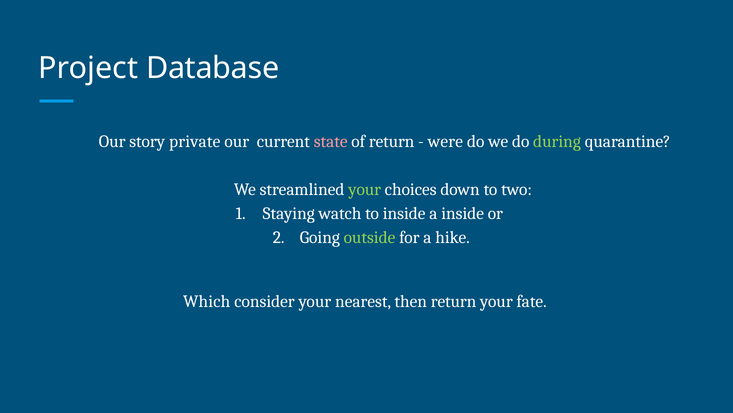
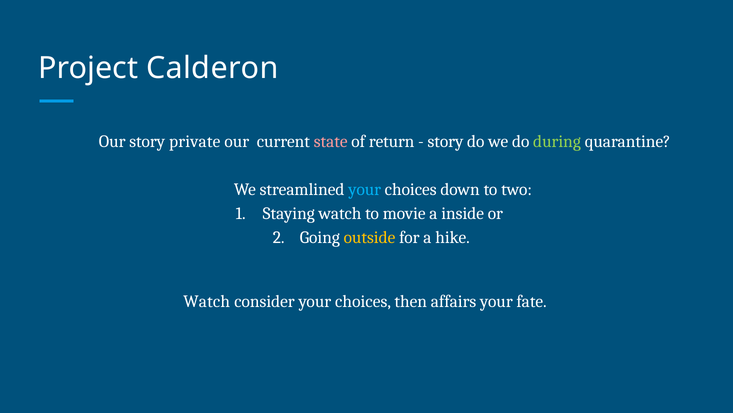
Database: Database -> Calderon (212, 68)
were: were -> story (445, 141)
your colour: light green -> light blue (365, 189)
to inside: inside -> movie (404, 213)
outside colour: light green -> yellow (369, 237)
Which: Which -> Watch (207, 301)
consider your nearest: nearest -> choices (363, 301)
then return: return -> affairs (454, 301)
